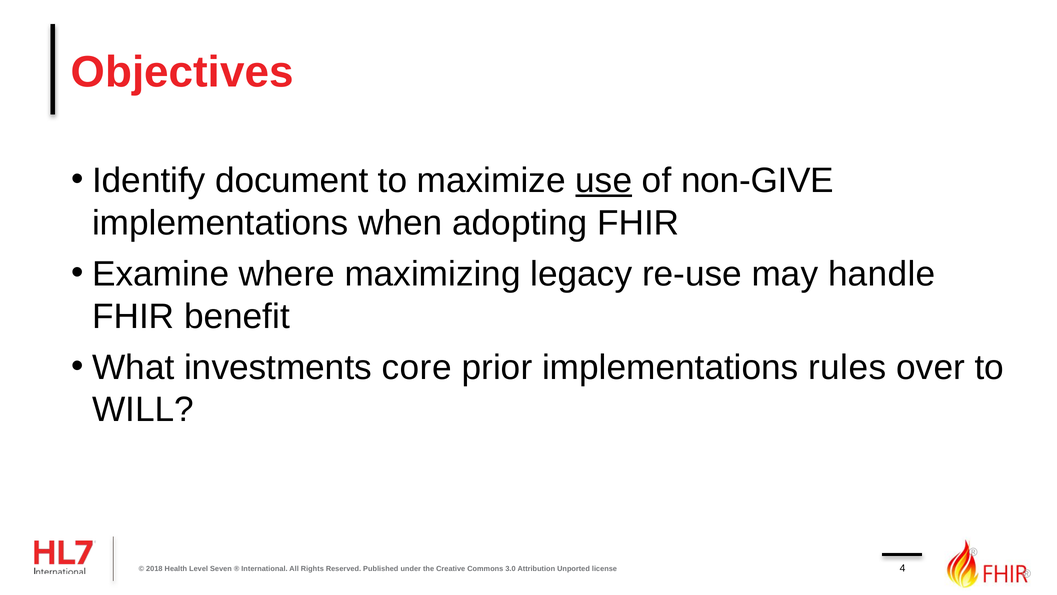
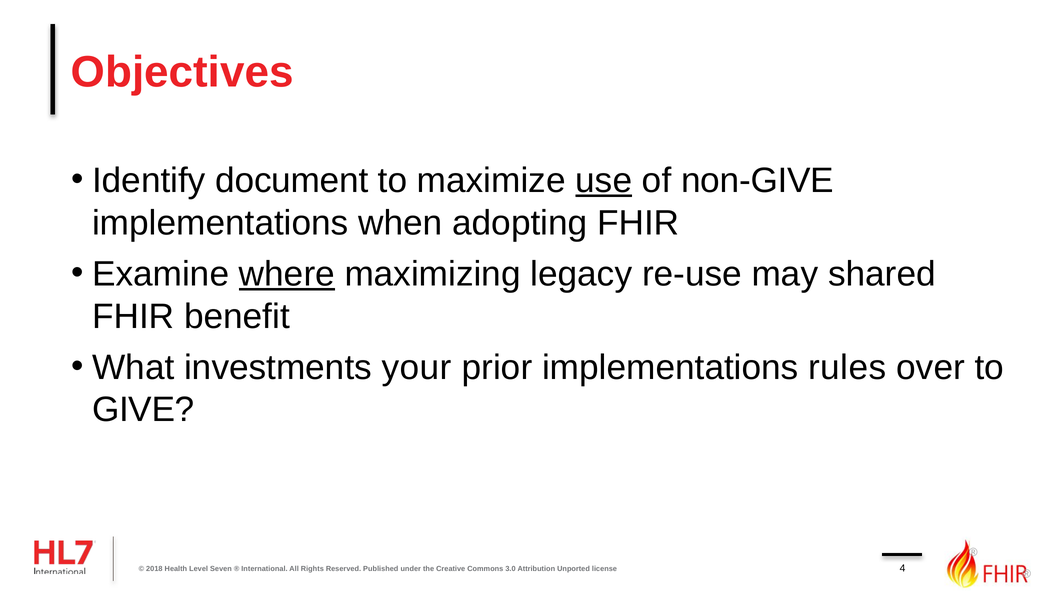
where underline: none -> present (287, 274)
handle: handle -> shared (882, 274)
core: core -> your (417, 367)
WILL: WILL -> GIVE (143, 410)
